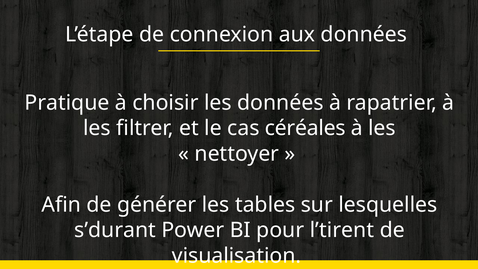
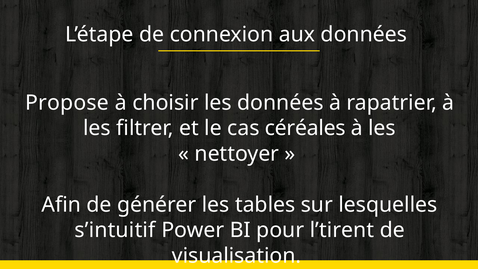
Pratique: Pratique -> Propose (67, 103)
s’durant: s’durant -> s’intuitif (115, 230)
